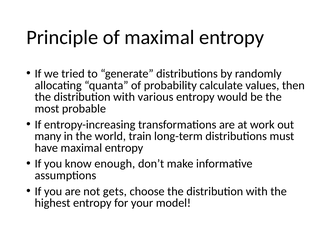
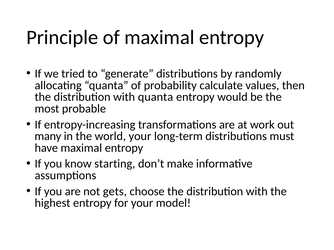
with various: various -> quanta (156, 97)
world train: train -> your (140, 136)
enough: enough -> starting (115, 164)
